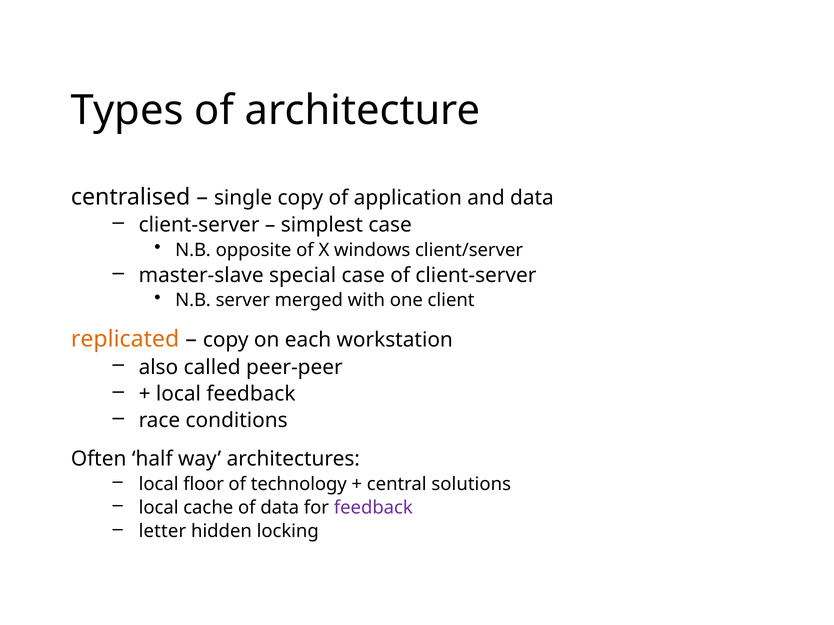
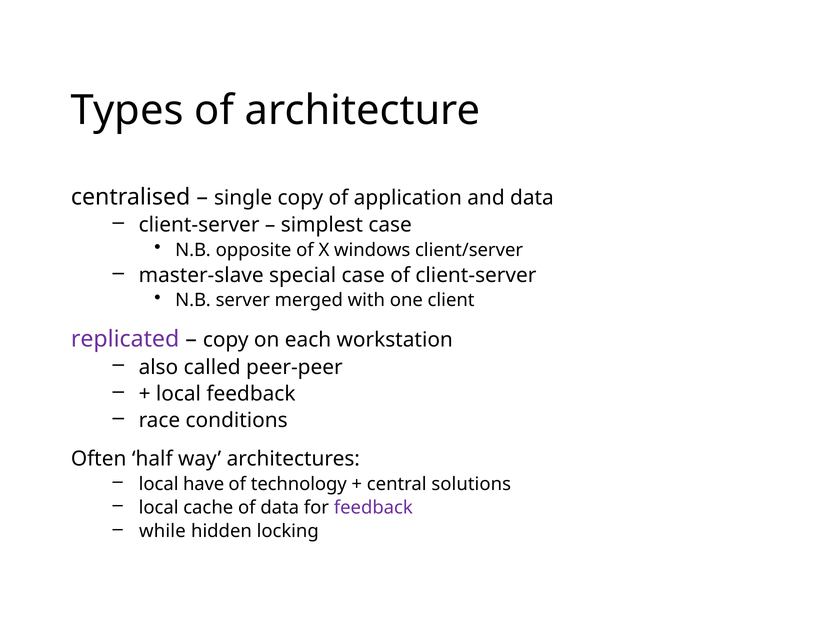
replicated colour: orange -> purple (125, 340)
floor: floor -> have (204, 484)
letter: letter -> while (162, 532)
